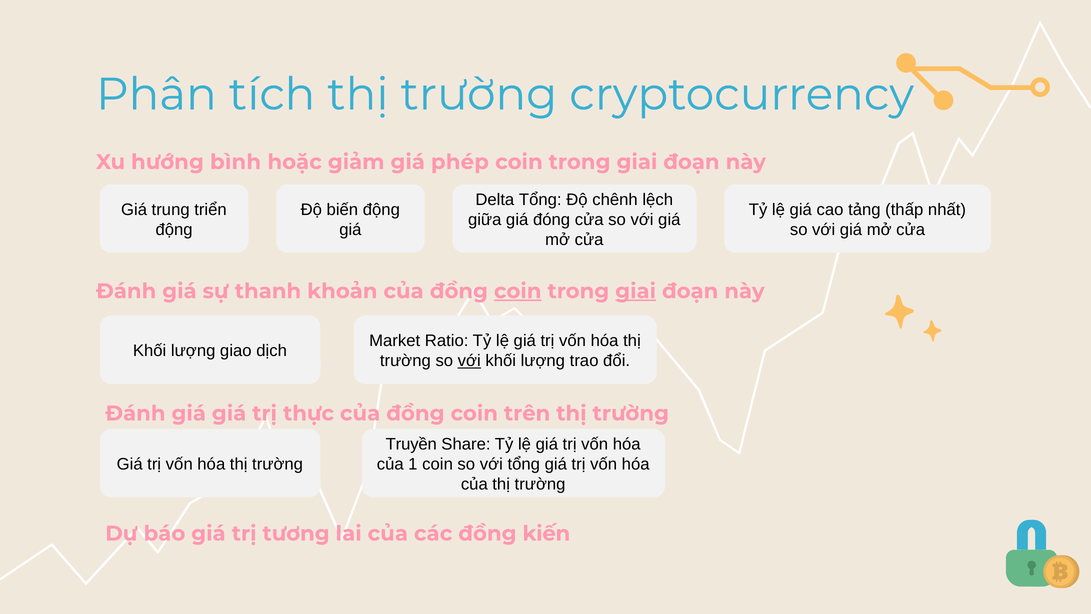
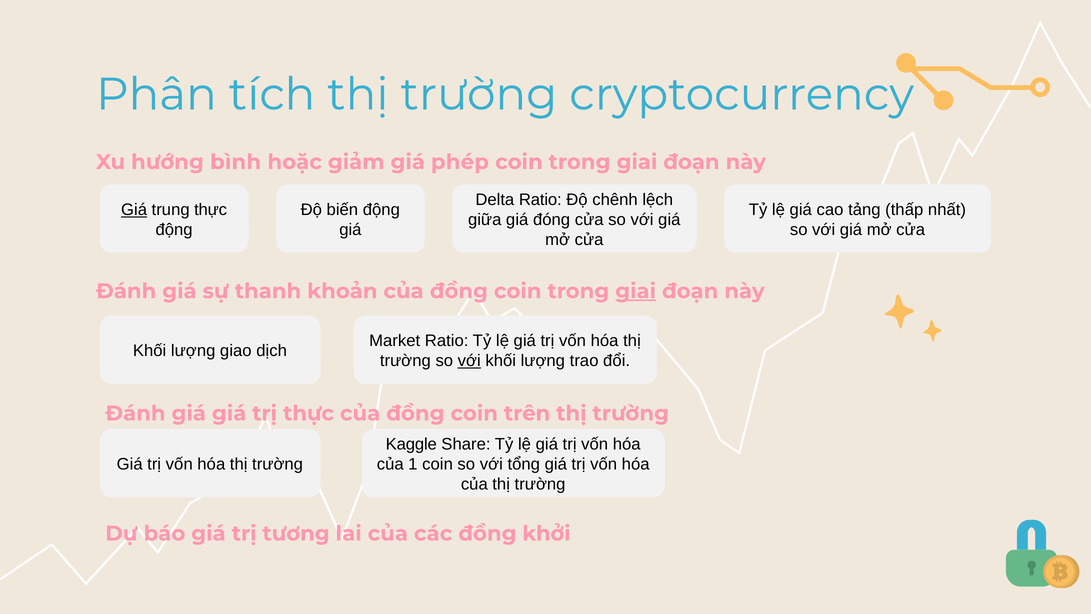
Delta Tổng: Tổng -> Ratio (540, 200)
Giá underline: none -> present (134, 210)
trung triển: triển -> thực (211, 210)
coin underline: present -> none (518, 291)
Truyền: Truyền -> Kaggle (411, 444)
kiến: kiến -> khởi (546, 533)
